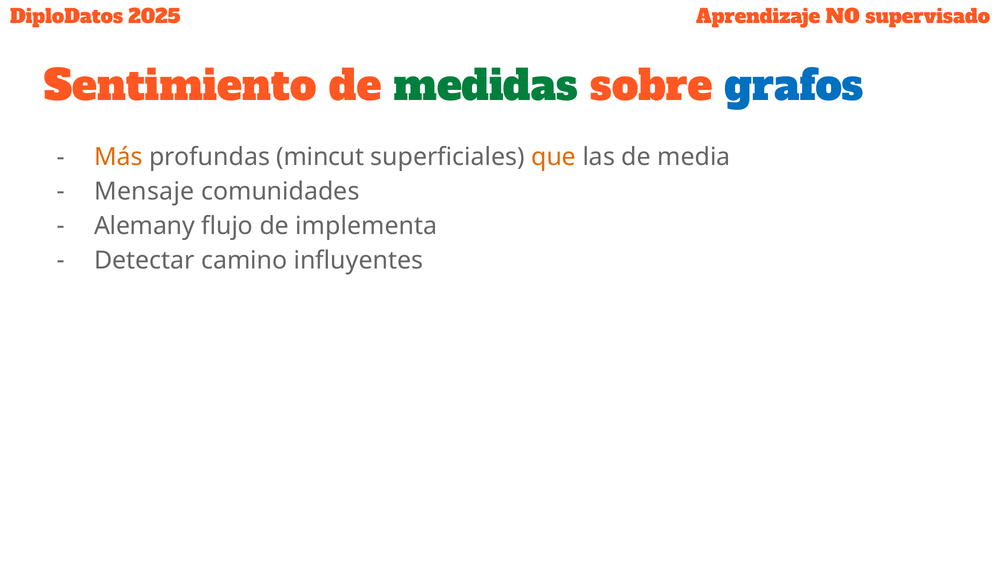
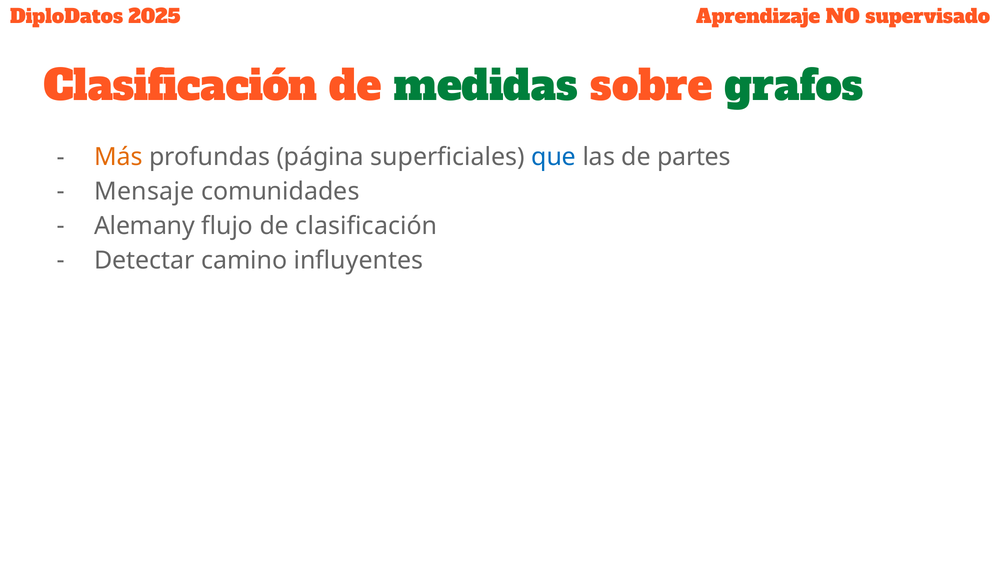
Sentimiento: Sentimiento -> Clasificación (181, 86)
grafos colour: blue -> green (794, 86)
mincut: mincut -> página (320, 157)
que colour: orange -> blue (554, 157)
media: media -> partes (694, 157)
de implementa: implementa -> clasificación (366, 226)
